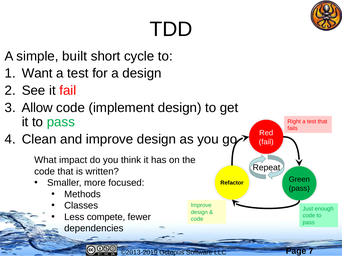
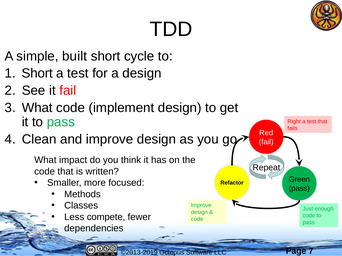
Want: Want -> Short (37, 73)
Allow: Allow -> What (37, 108)
